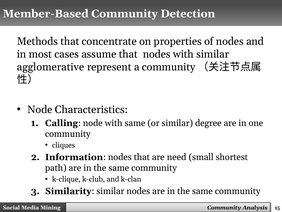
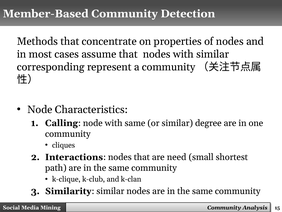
agglomerative: agglomerative -> corresponding (51, 67)
Information: Information -> Interactions (74, 157)
